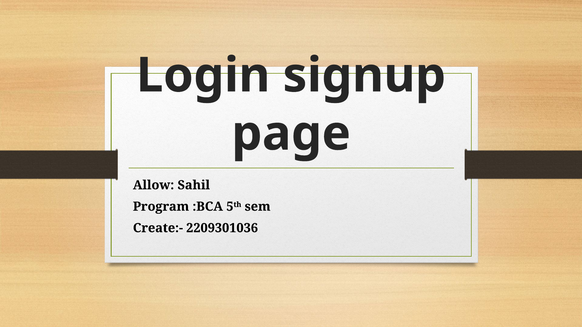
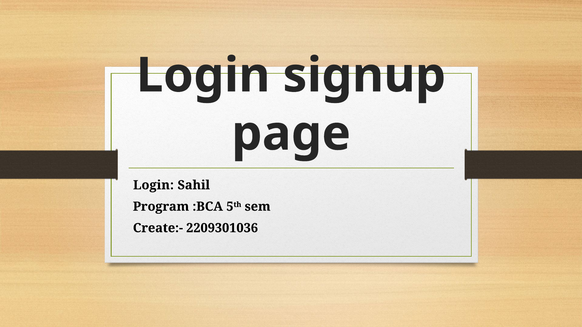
Allow: Allow -> Login (153, 185)
